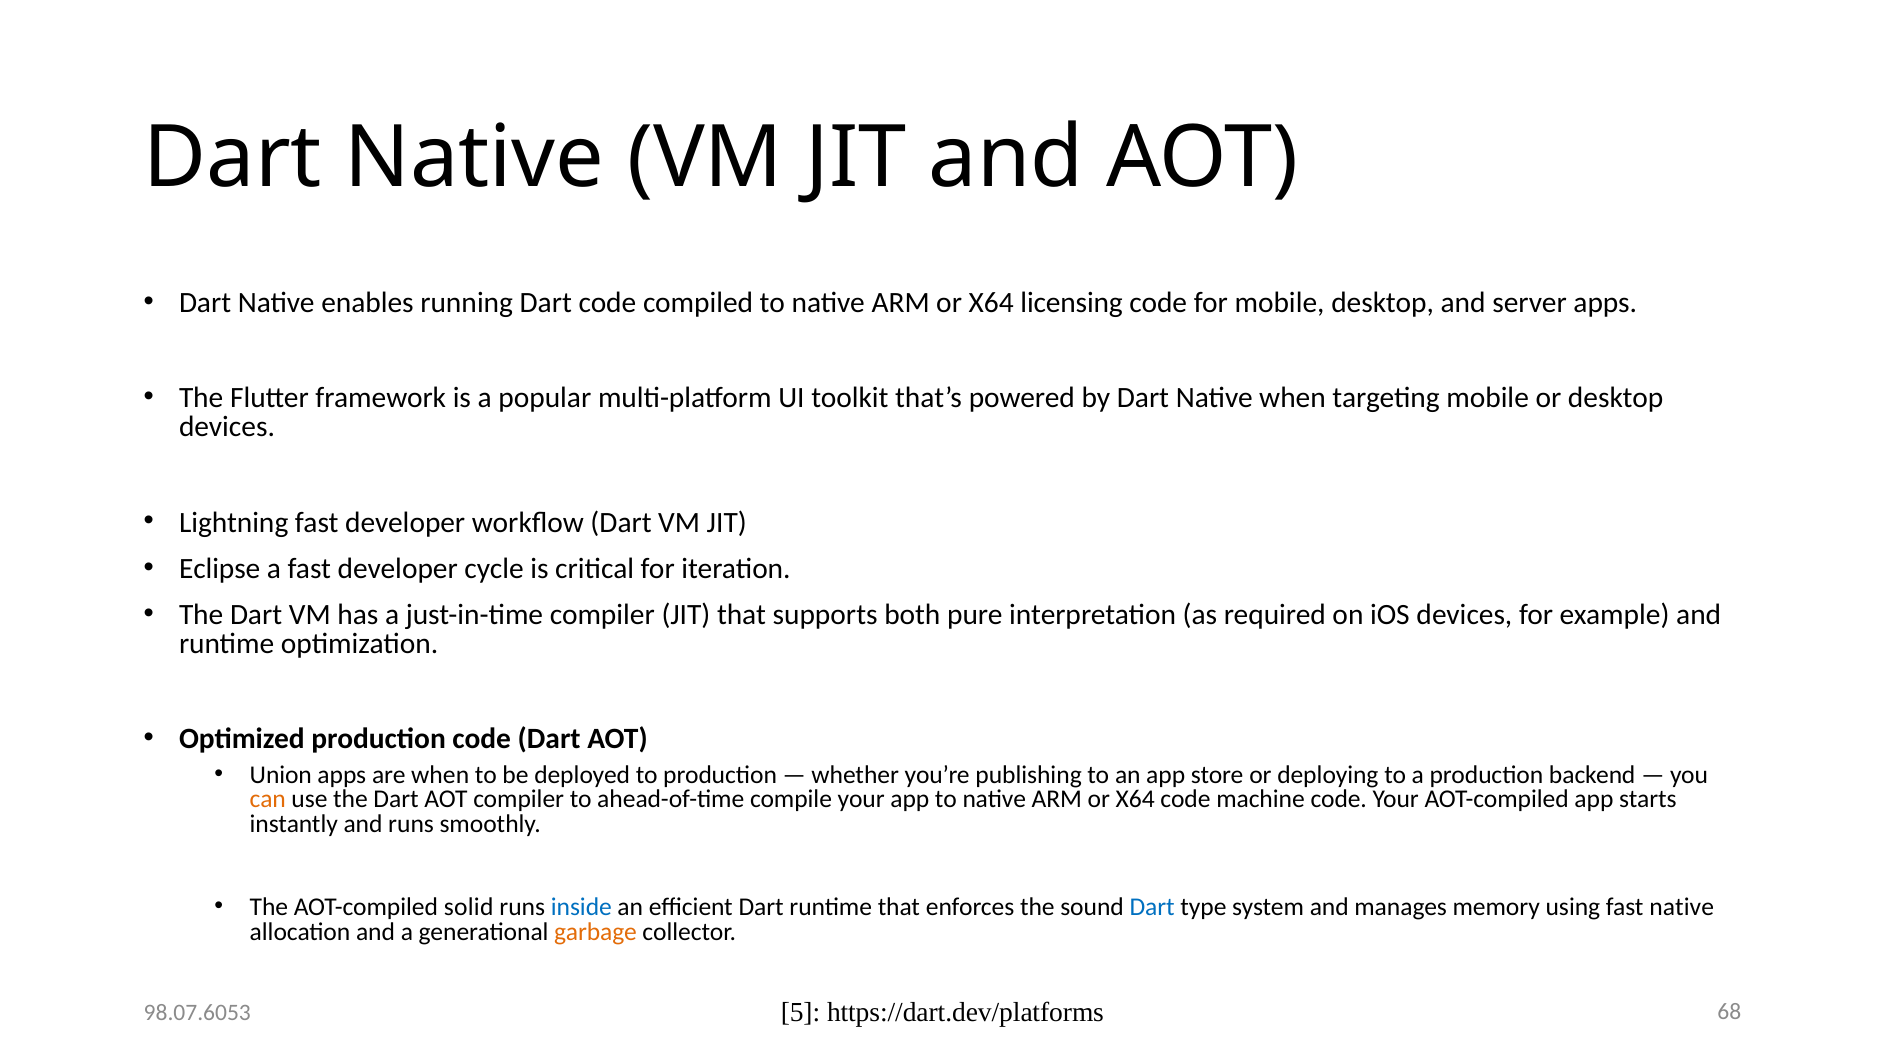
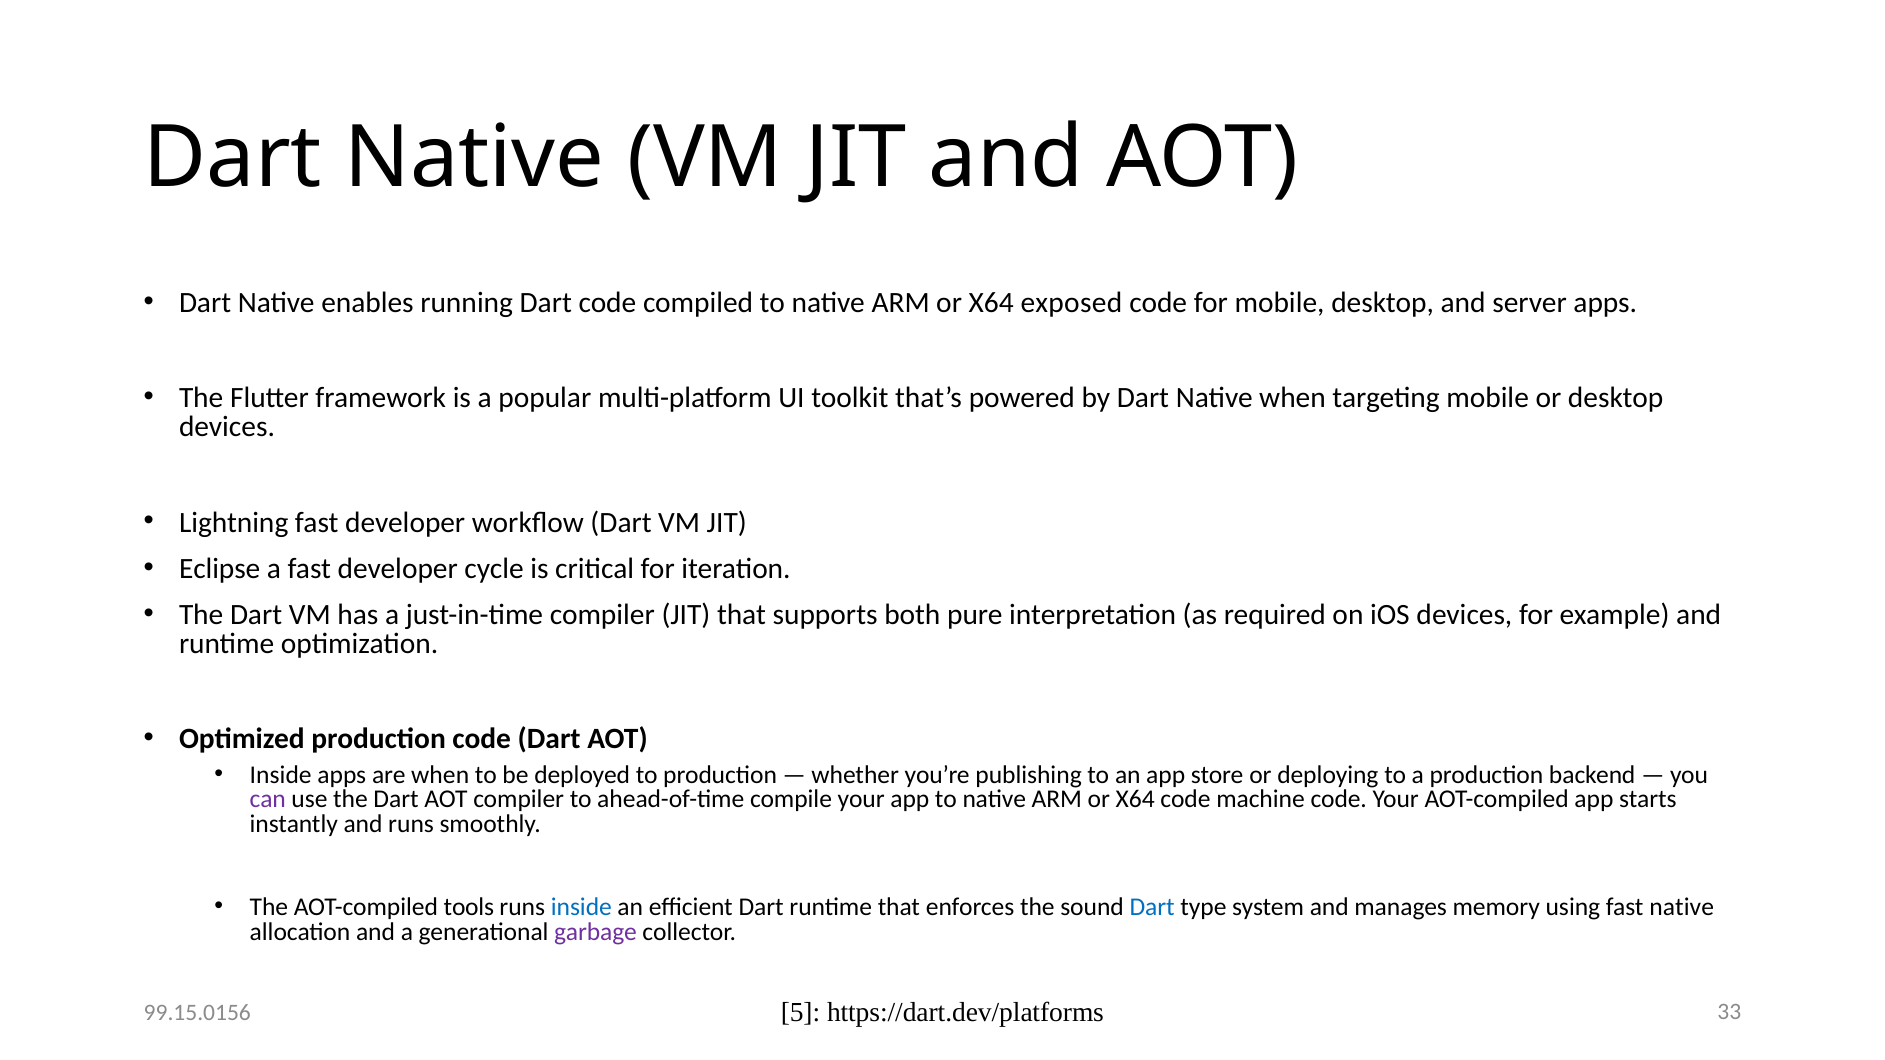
licensing: licensing -> exposed (1071, 302)
Union: Union -> Inside (281, 775)
can colour: orange -> purple (268, 800)
solid: solid -> tools (469, 908)
garbage colour: orange -> purple (596, 932)
68: 68 -> 33 (1729, 1012)
98.07.6053: 98.07.6053 -> 99.15.0156 (197, 1013)
